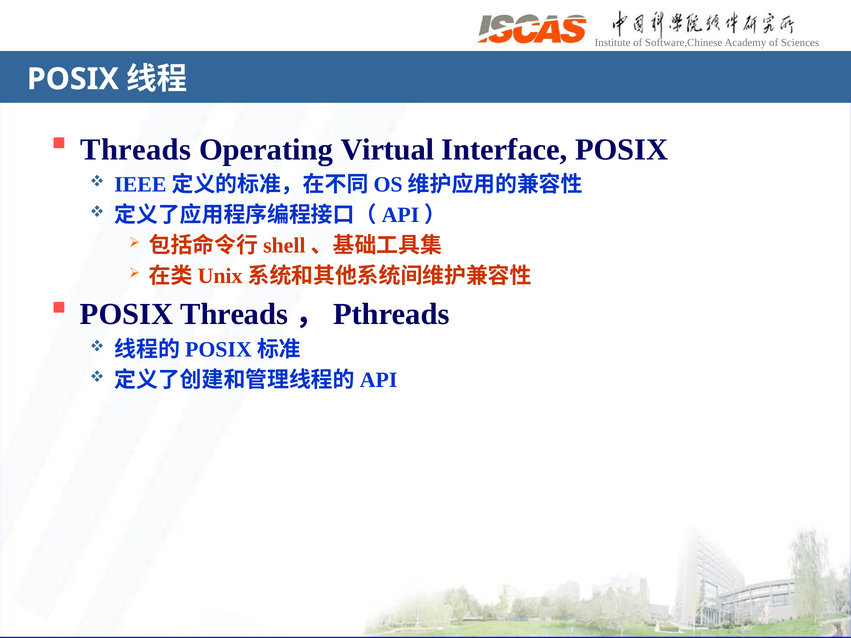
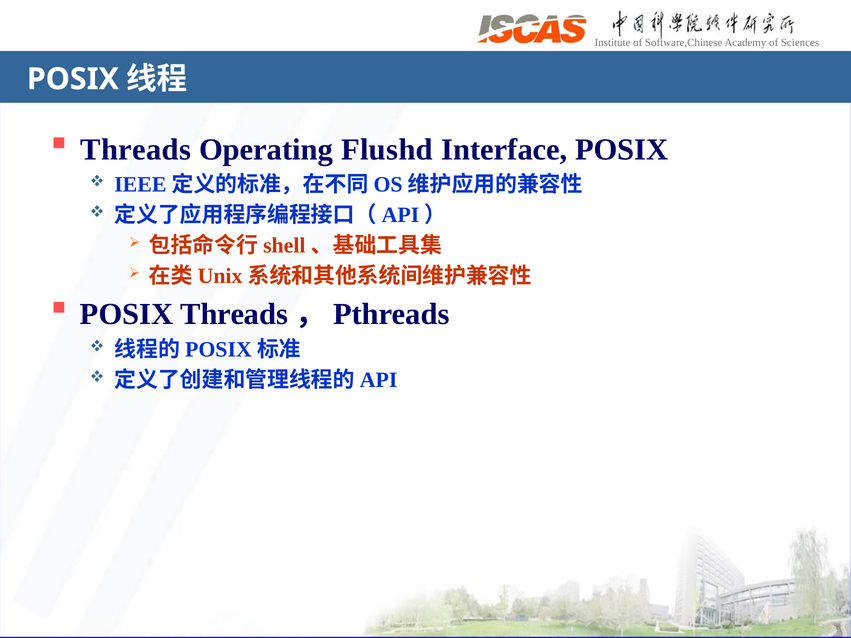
Virtual: Virtual -> Flushd (387, 149)
